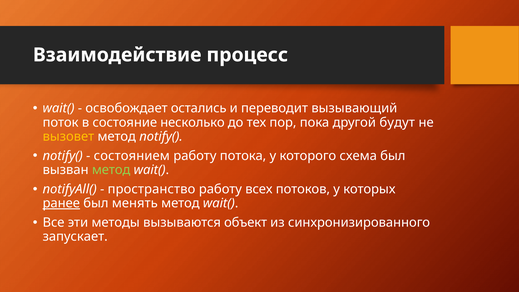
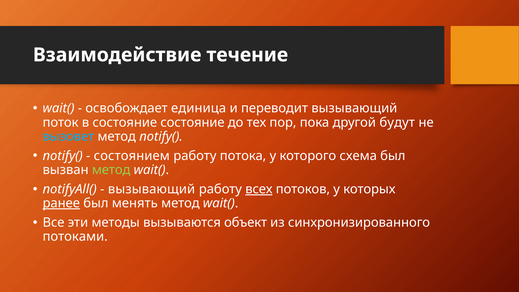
процесс: процесс -> течение (247, 55)
остались: остались -> единица (199, 108)
состояние несколько: несколько -> состояние (192, 122)
вызовет colour: yellow -> light blue (68, 136)
пространство: пространство -> вызывающий (152, 189)
всех underline: none -> present (259, 189)
запускает: запускает -> потоками (75, 237)
